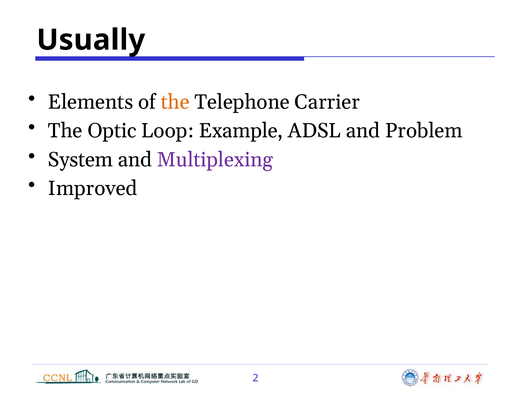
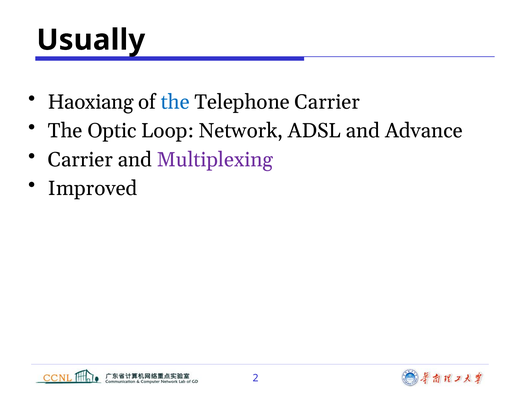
Elements: Elements -> Haoxiang (91, 102)
the colour: orange -> blue (175, 102)
Example: Example -> Network (241, 131)
Problem: Problem -> Advance (424, 131)
System: System -> Carrier (80, 160)
